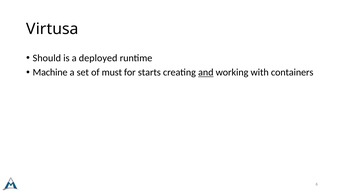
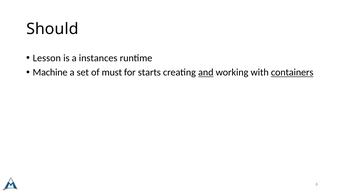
Virtusa: Virtusa -> Should (52, 29)
Should: Should -> Lesson (47, 58)
deployed: deployed -> instances (98, 58)
containers underline: none -> present (292, 73)
